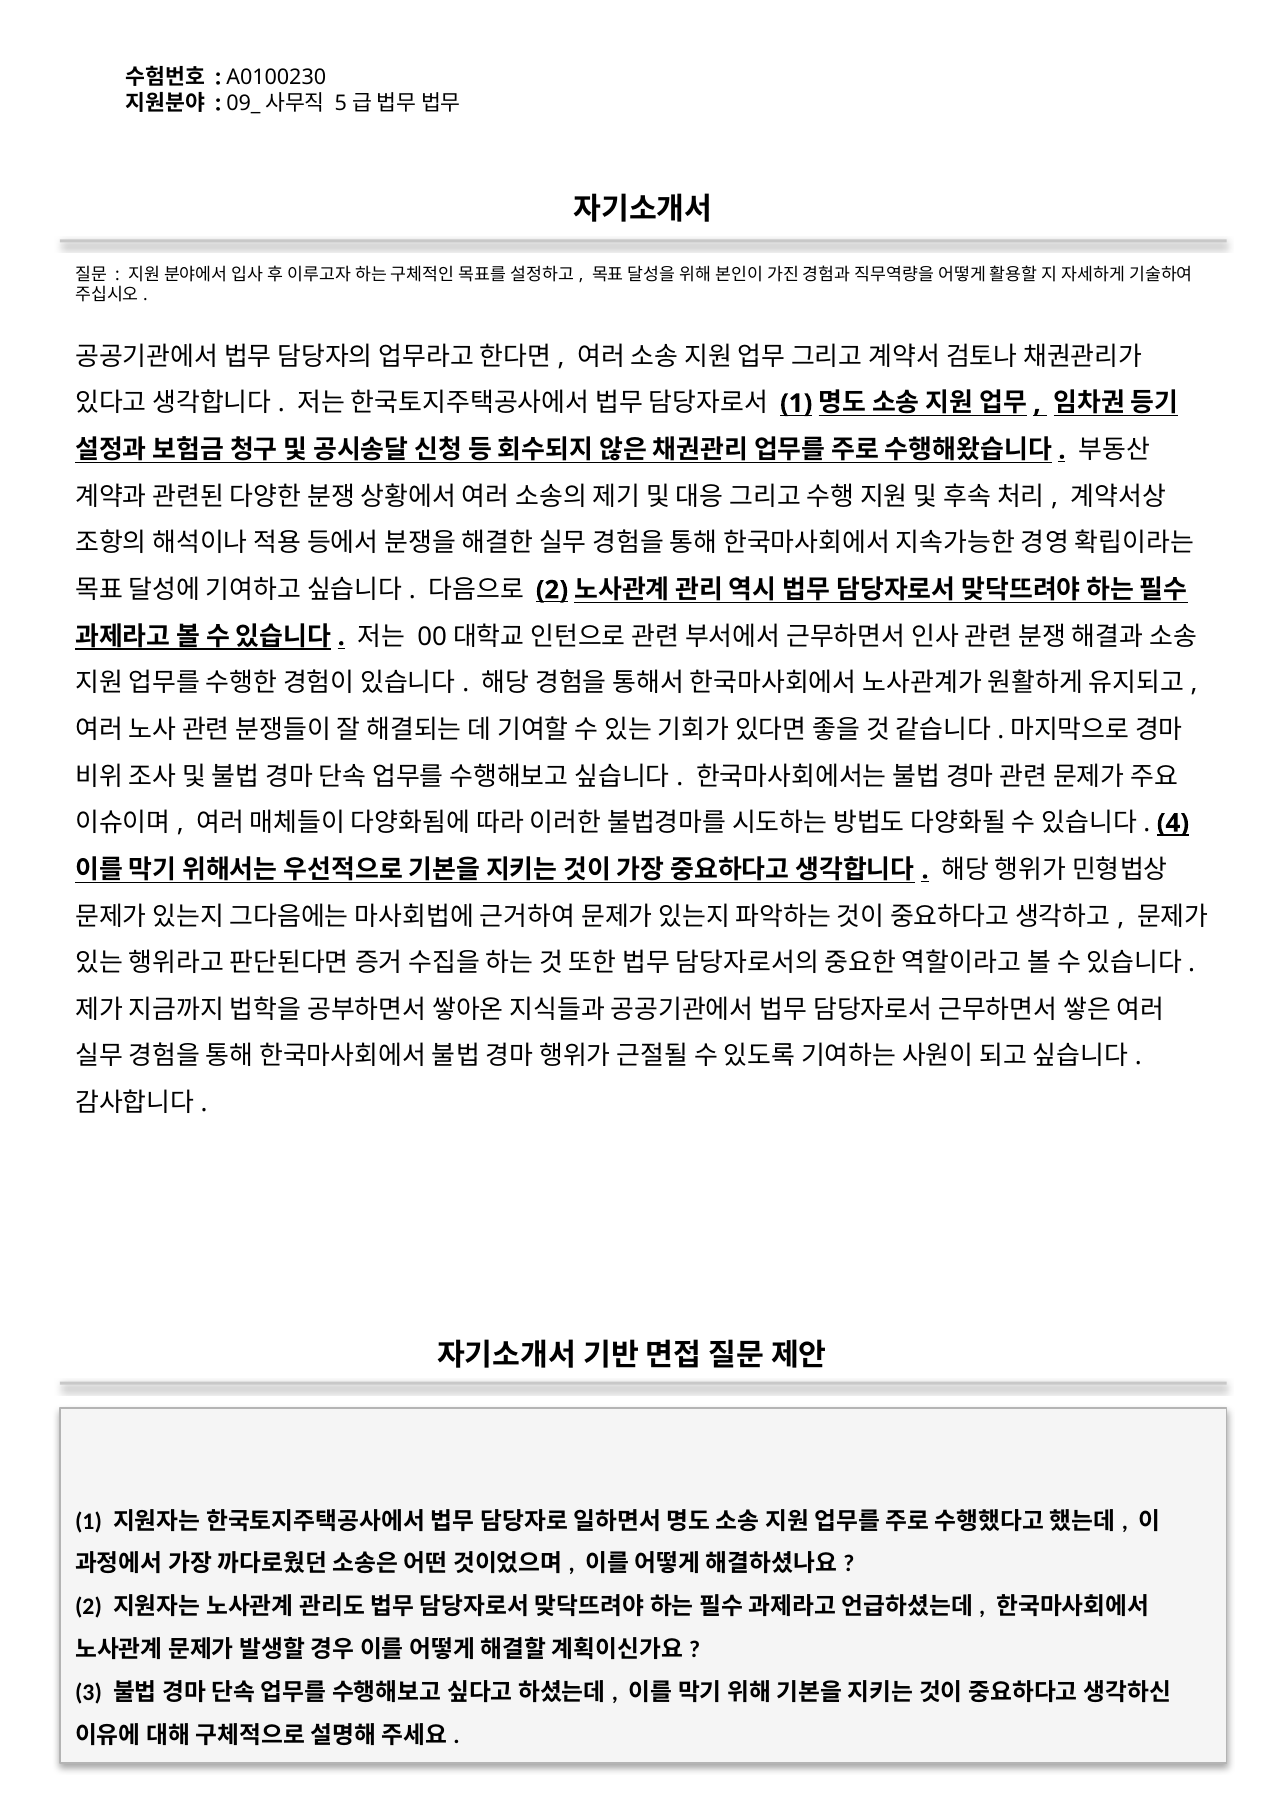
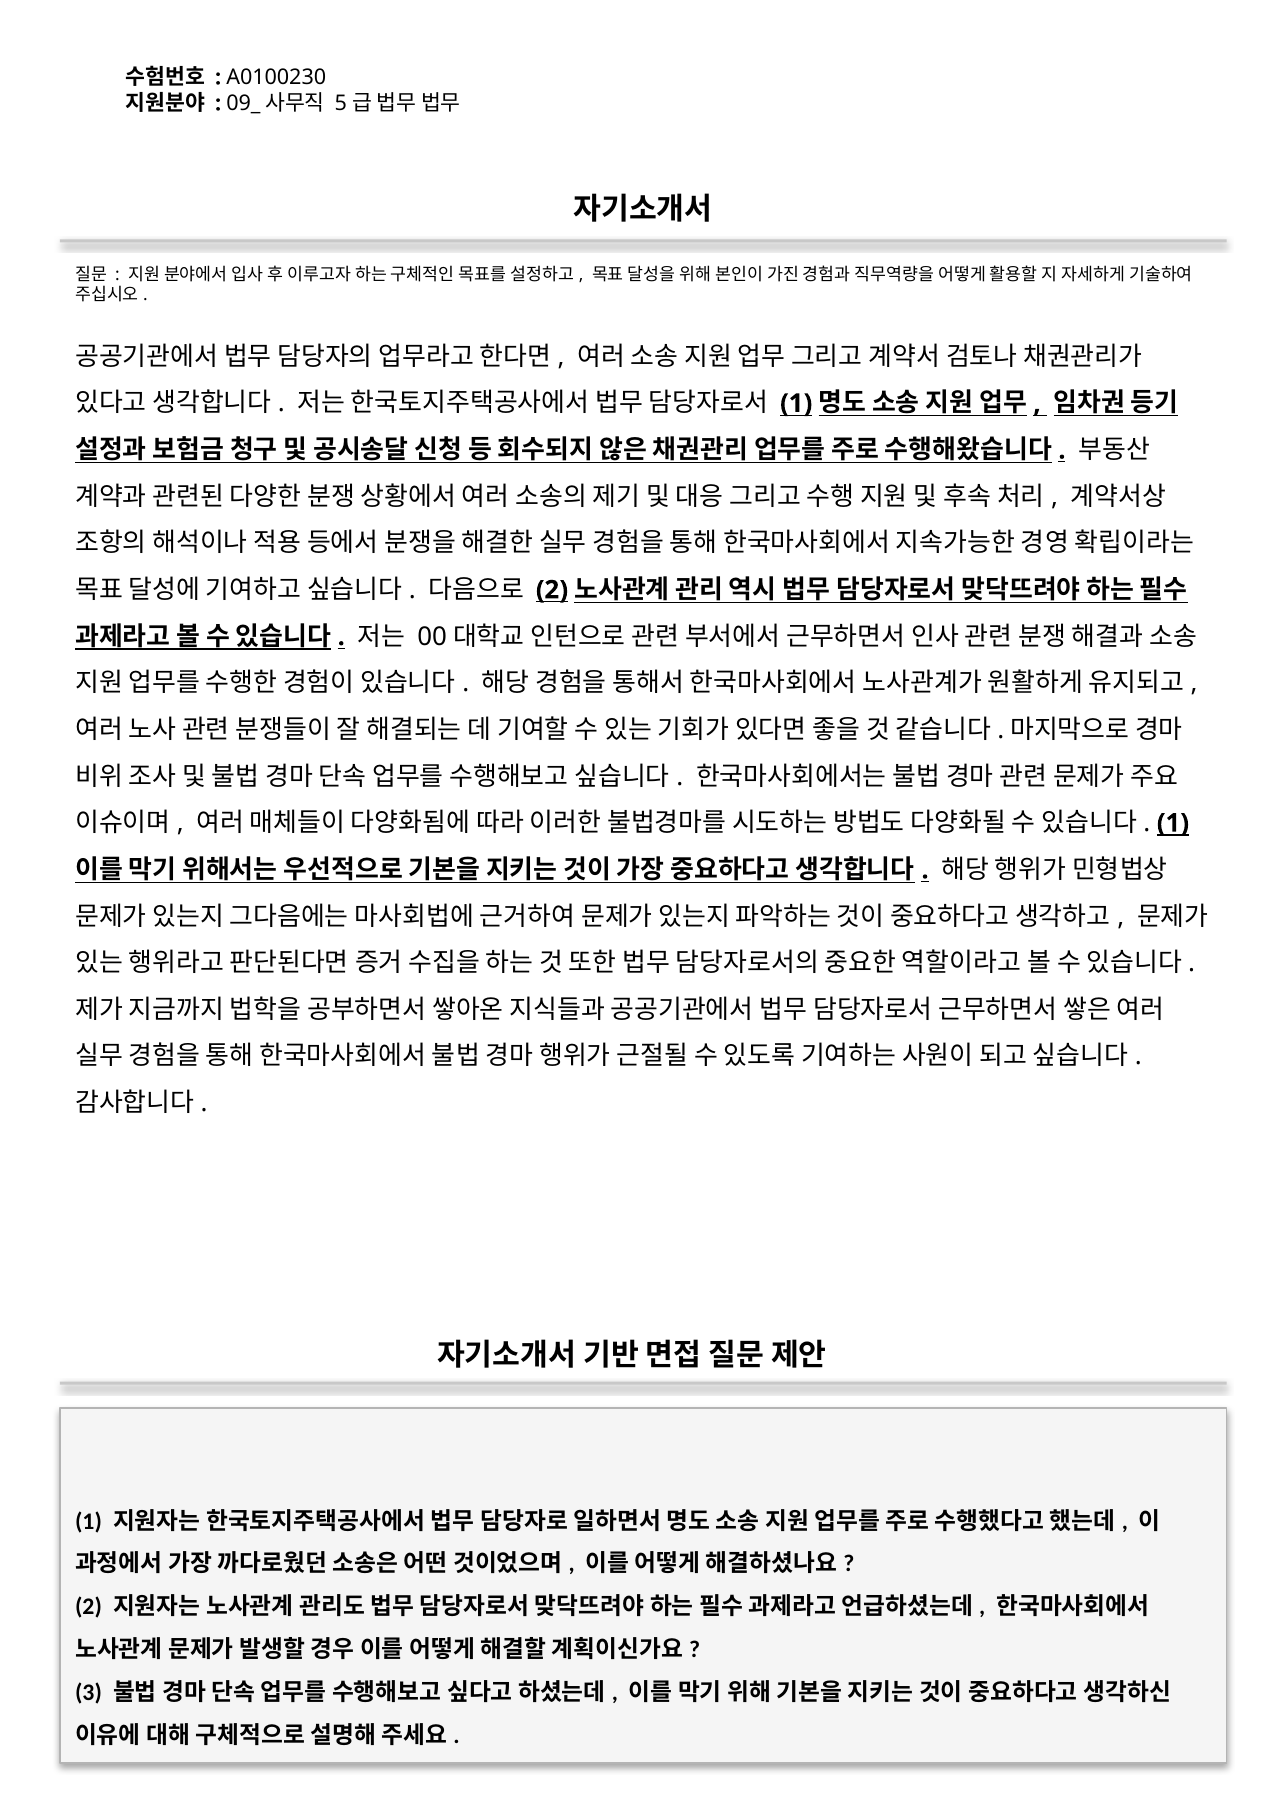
4: 4 -> 1 (1173, 824)
